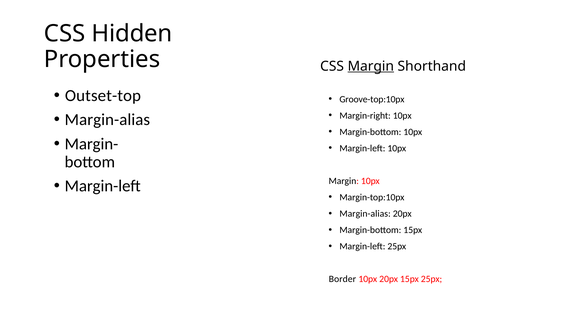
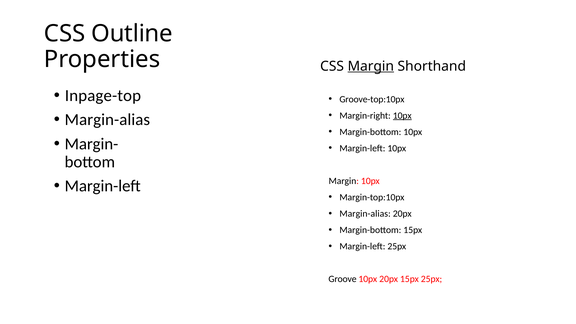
Hidden: Hidden -> Outline (132, 33)
Outset-top: Outset-top -> Inpage-top (103, 96)
10px underline: none -> present (402, 116)
Border: Border -> Groove (343, 279)
